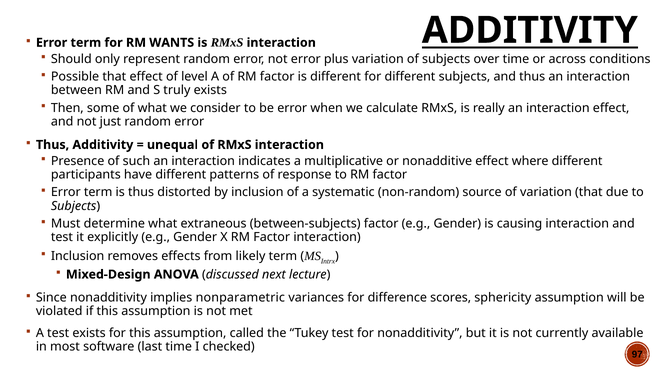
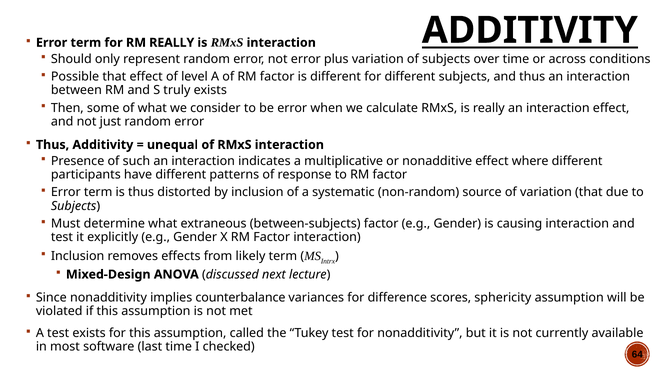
RM WANTS: WANTS -> REALLY (172, 43)
nonparametric: nonparametric -> counterbalance (240, 298)
97: 97 -> 64 (637, 354)
